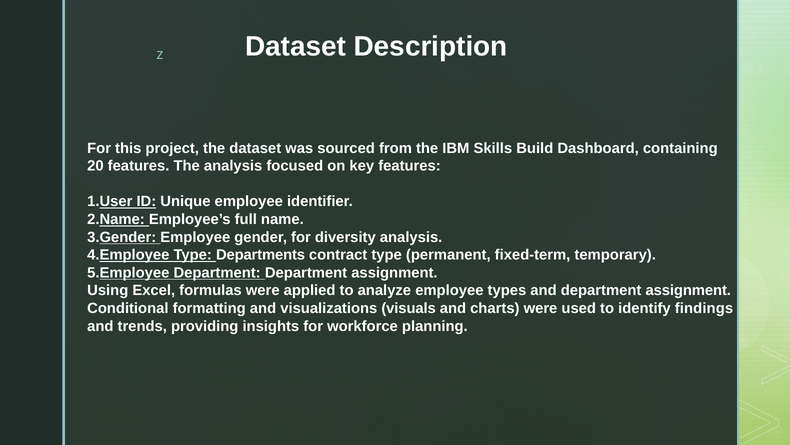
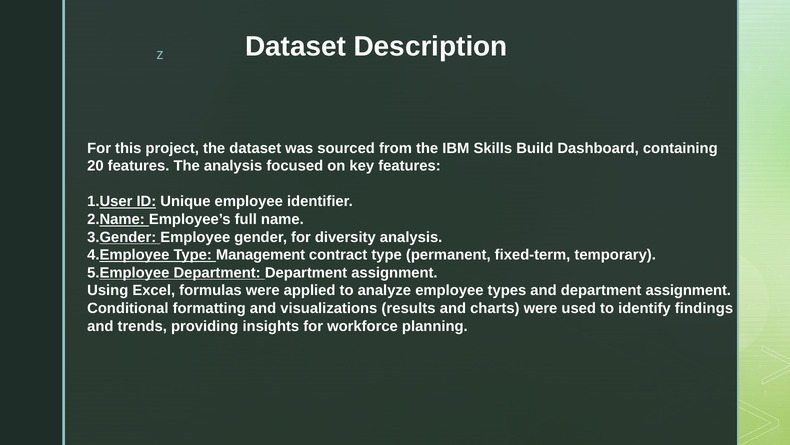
Departments: Departments -> Management (261, 255)
visuals: visuals -> results (409, 308)
